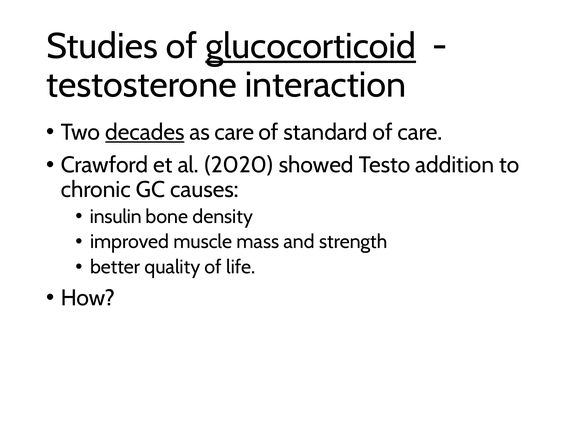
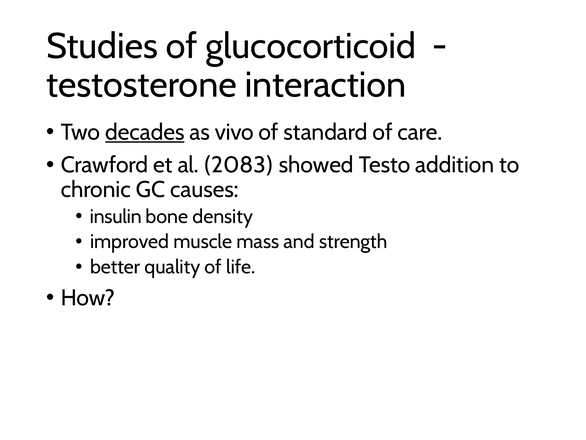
glucocorticoid underline: present -> none (311, 46)
as care: care -> vivo (234, 132)
2020: 2020 -> 2083 (239, 165)
